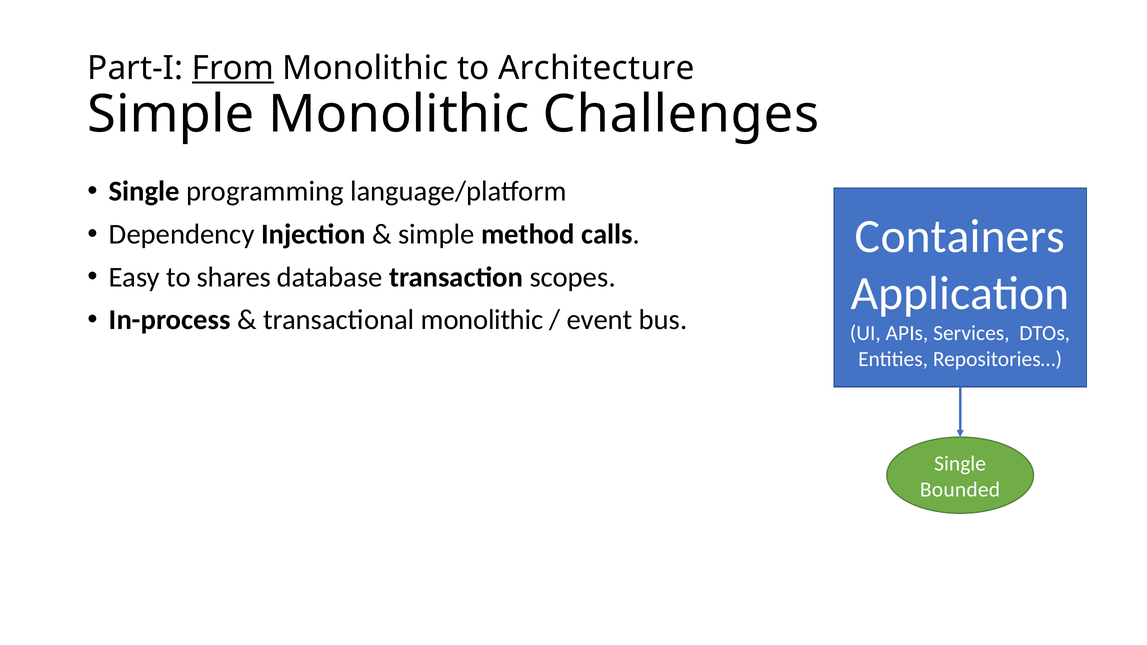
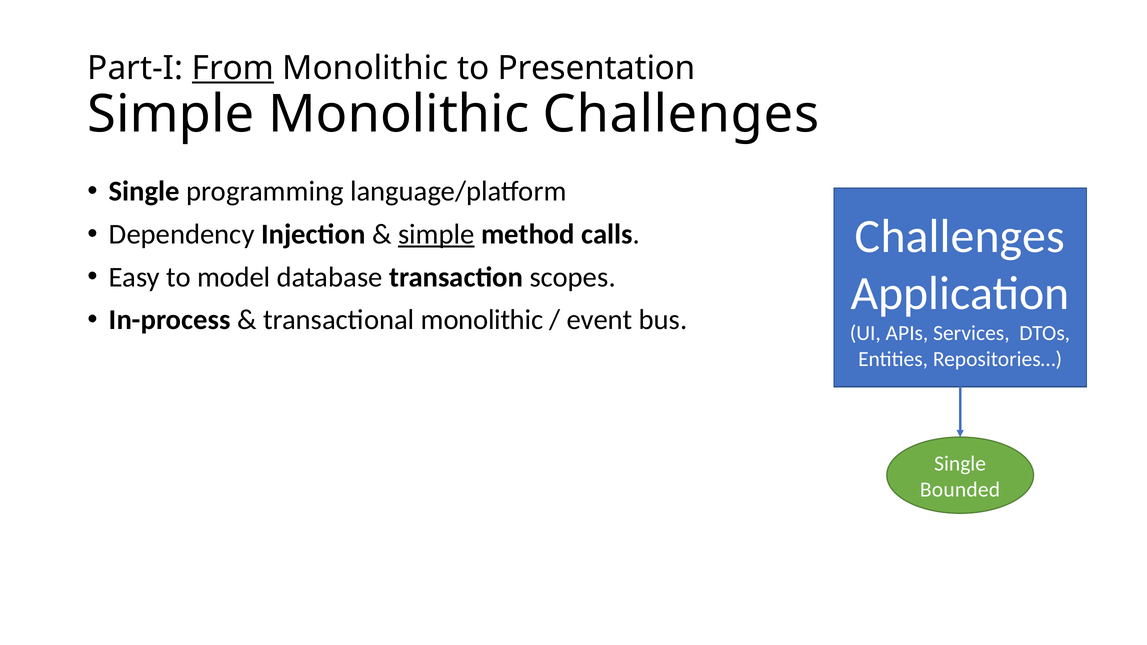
Architecture: Architecture -> Presentation (597, 68)
Containers: Containers -> Challenges (960, 236)
simple underline: none -> present (436, 234)
shares: shares -> model (234, 277)
